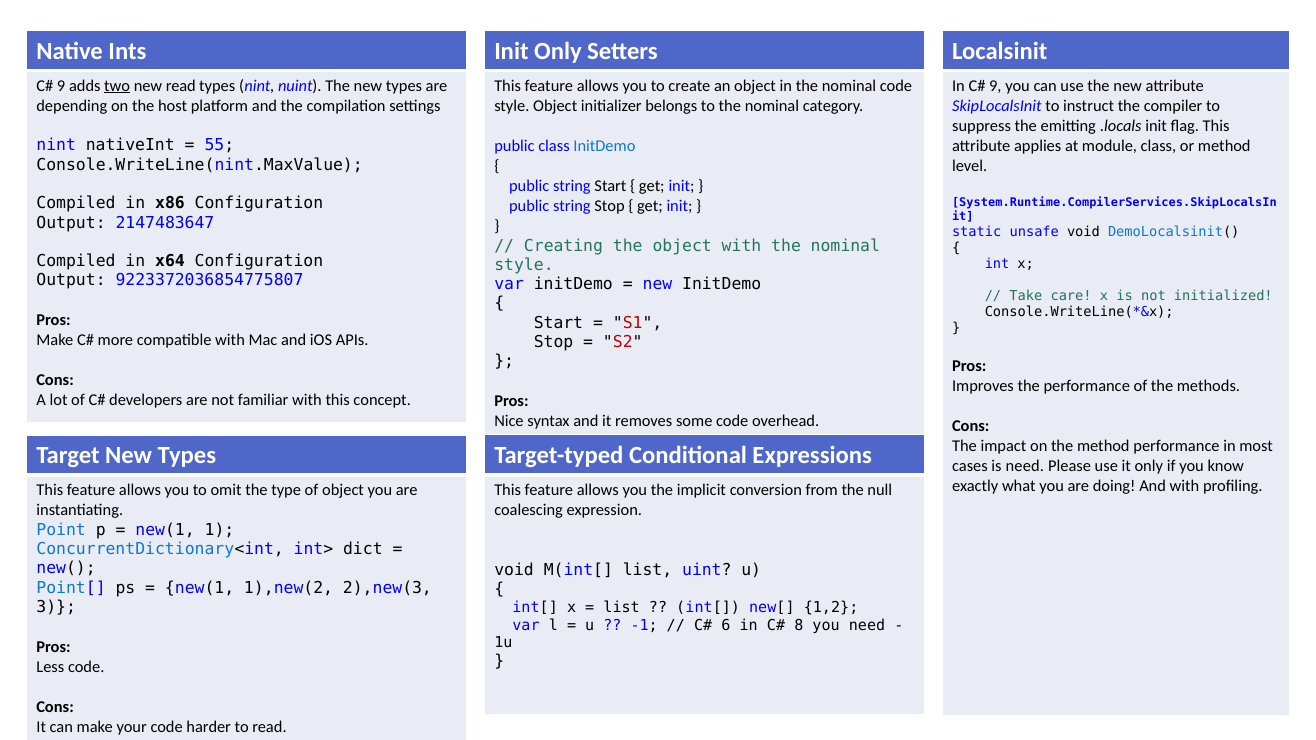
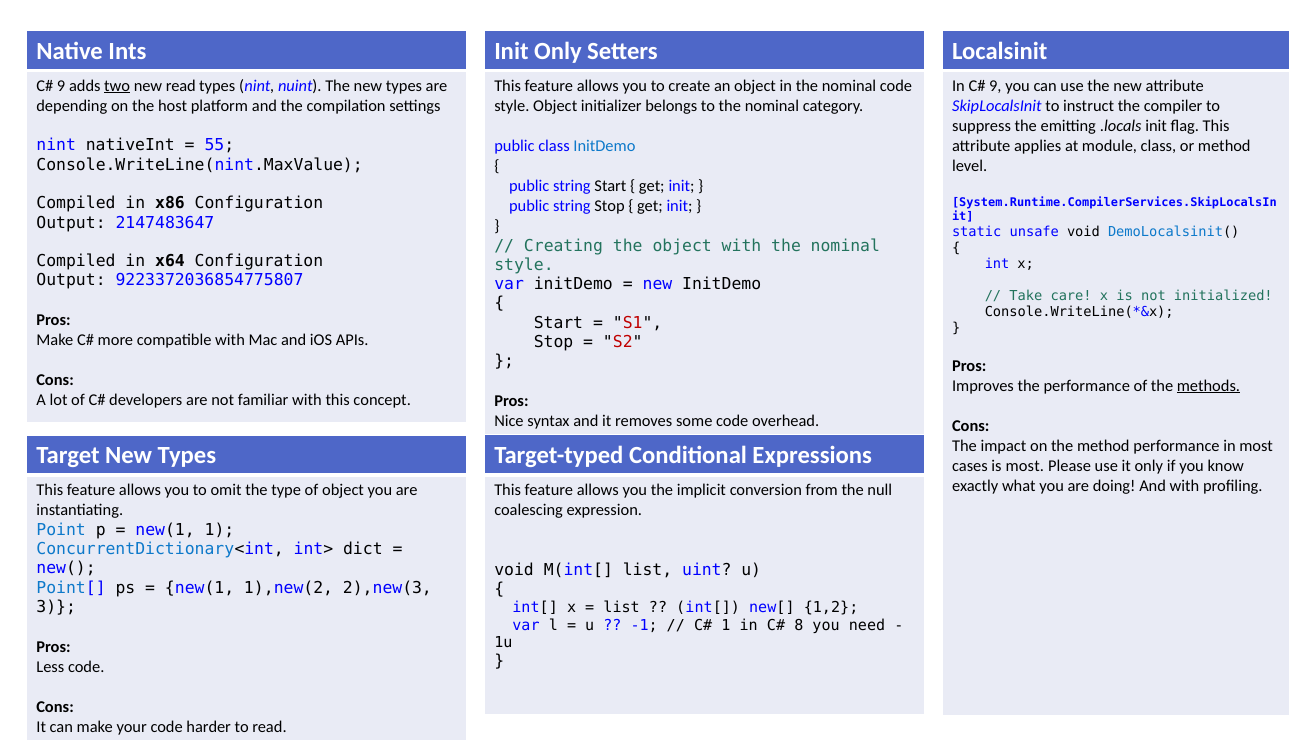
methods underline: none -> present (1208, 386)
is need: need -> most (1025, 466)
6: 6 -> 1 (726, 625)
